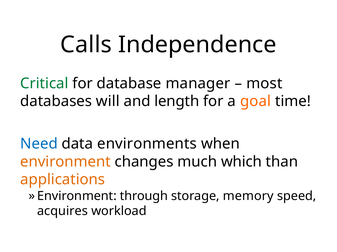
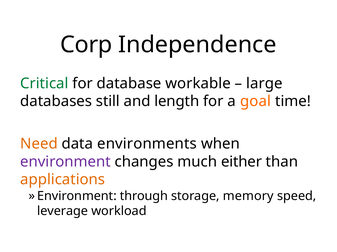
Calls: Calls -> Corp (86, 45)
manager: manager -> workable (198, 84)
most: most -> large (264, 84)
will: will -> still (108, 102)
Need colour: blue -> orange (39, 144)
environment colour: orange -> purple (65, 162)
which: which -> either (241, 162)
acquires: acquires -> leverage (63, 212)
